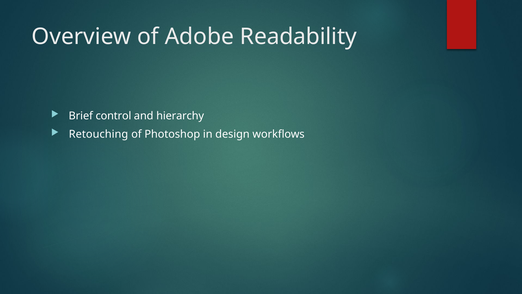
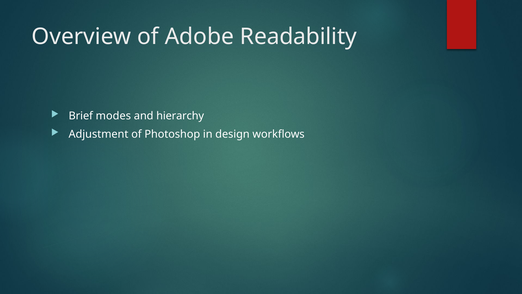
control: control -> modes (113, 116)
Retouching: Retouching -> Adjustment (99, 134)
